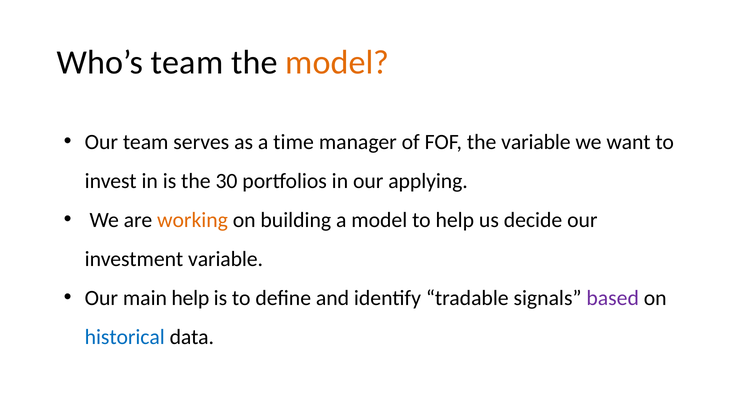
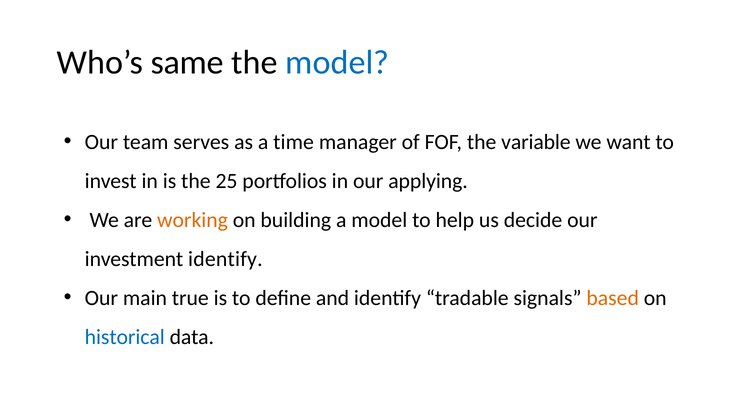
Who’s team: team -> same (187, 63)
model colour: orange -> blue (337, 63)
30: 30 -> 25 (226, 181)
investment variable: variable -> identify (225, 259)
main help: help -> true (190, 298)
based colour: purple -> orange (613, 298)
